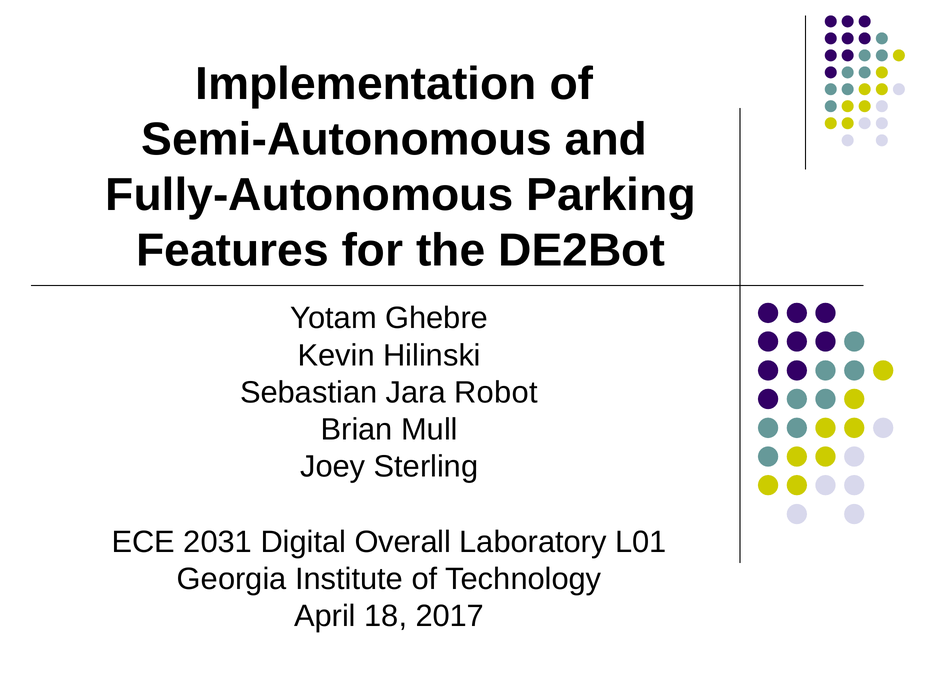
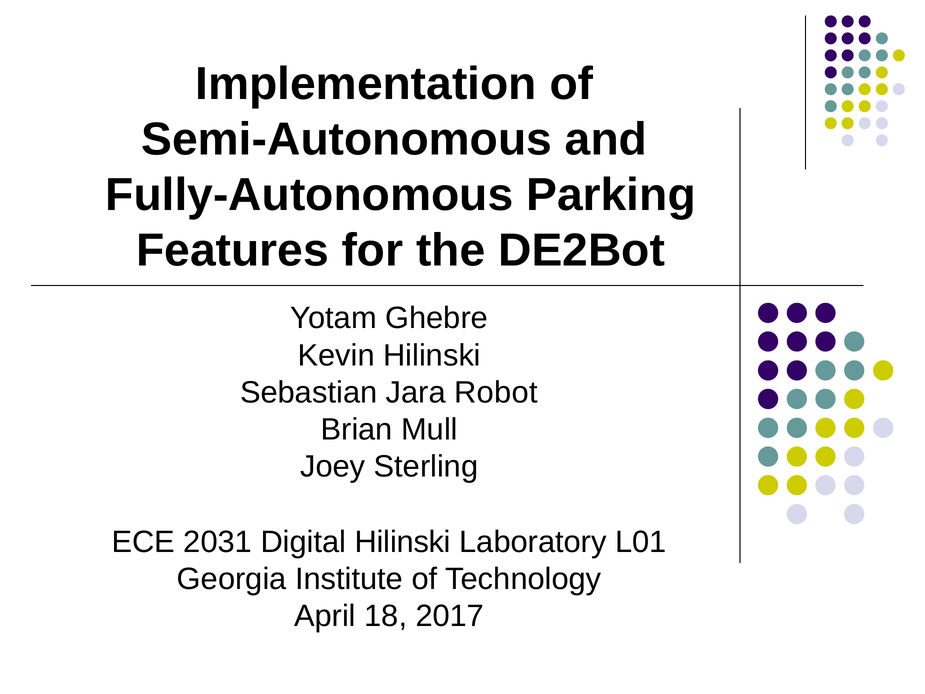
Digital Overall: Overall -> Hilinski (403, 542)
